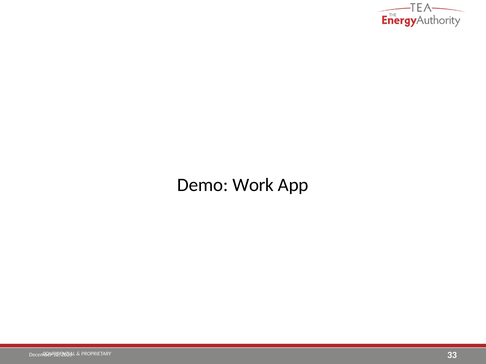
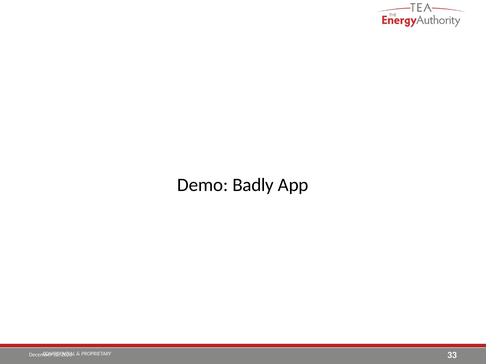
Work: Work -> Badly (253, 185)
